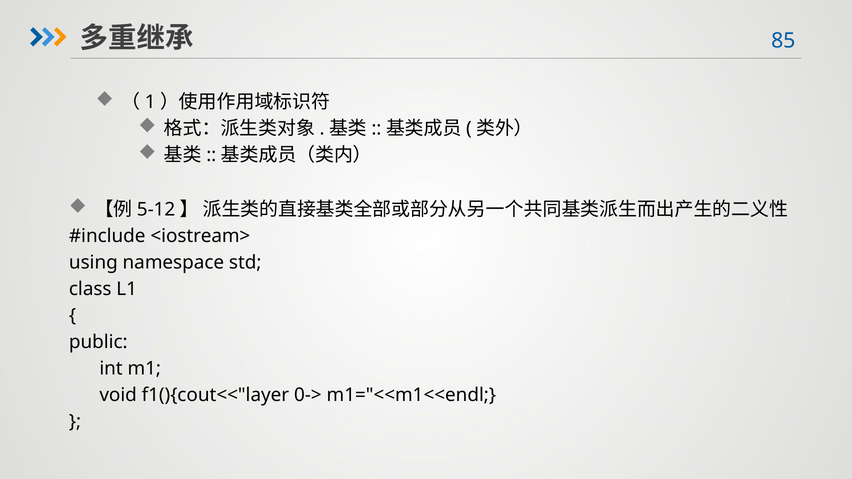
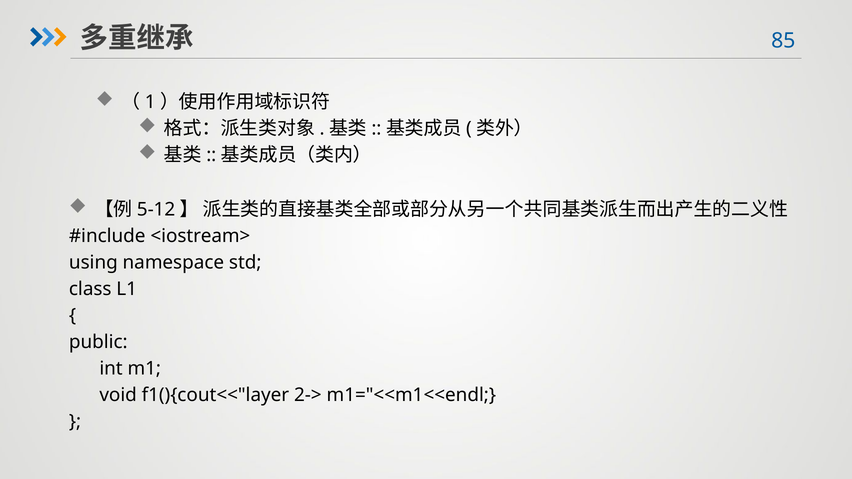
0->: 0-> -> 2-> (308, 395)
